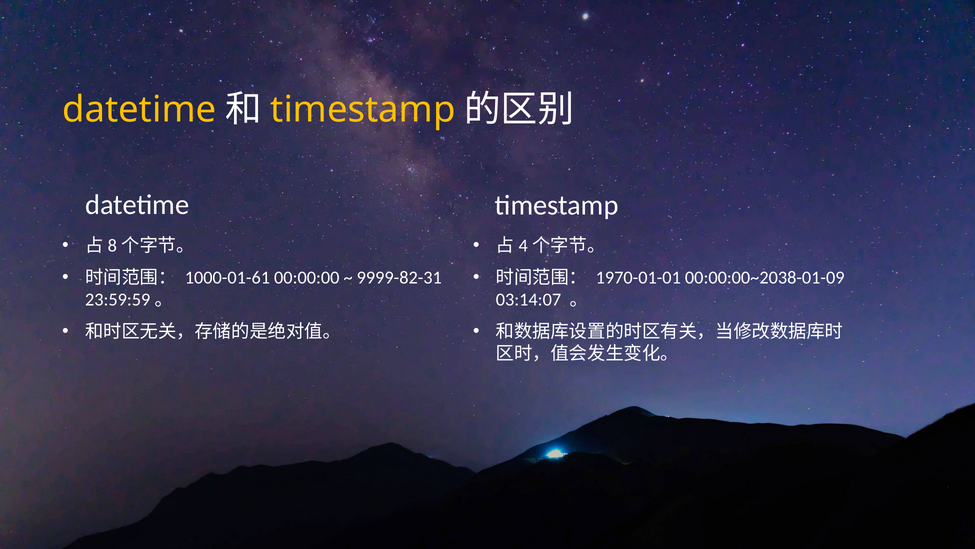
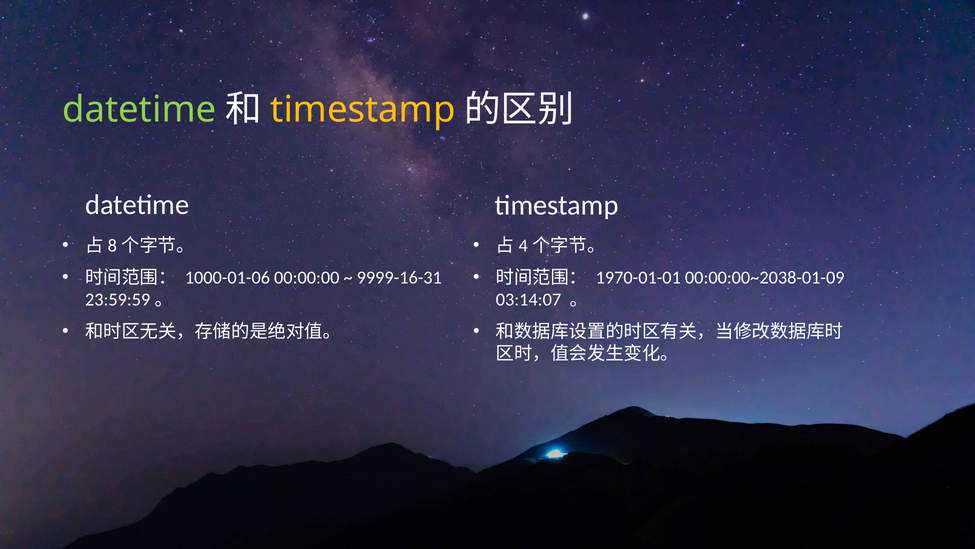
datetime colour: yellow -> light green (139, 110)
1000-01-61: 1000-01-61 -> 1000-01-06 (227, 278)
9999-82-31: 9999-82-31 -> 9999-16-31 (399, 278)
